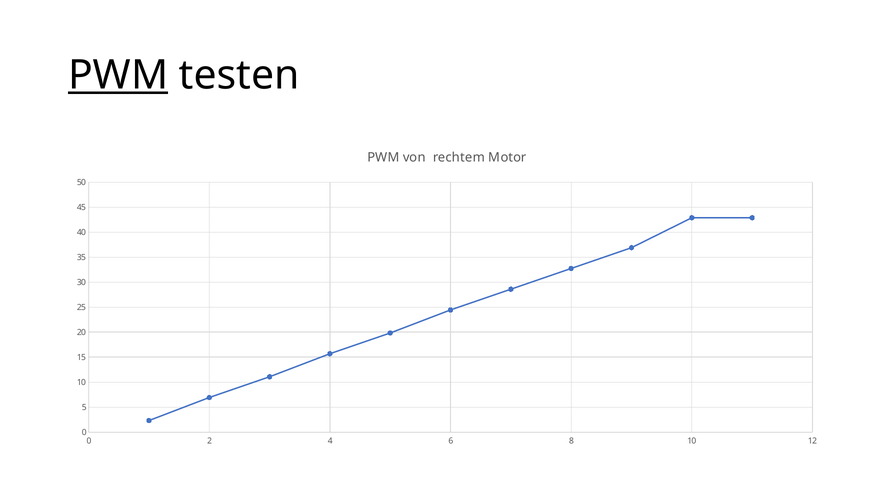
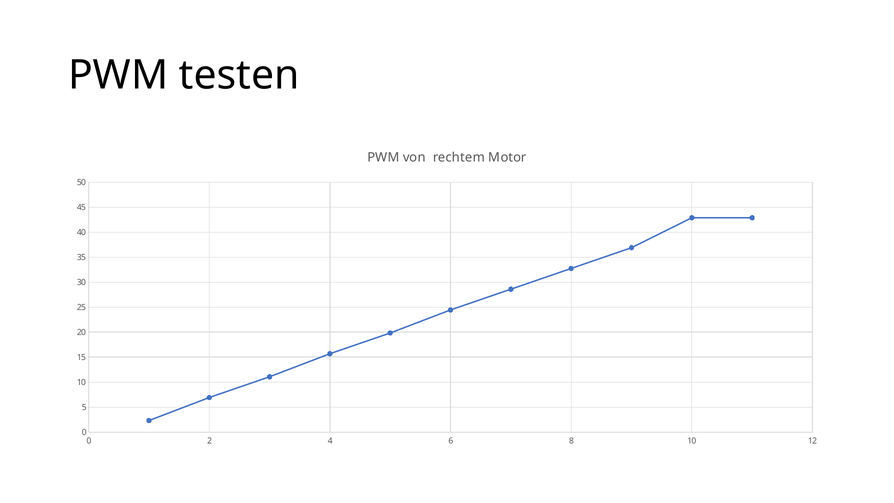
PWM underline: present -> none (118, 75)
